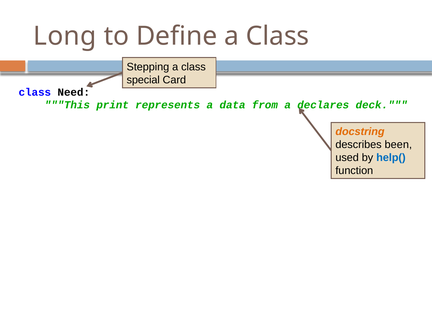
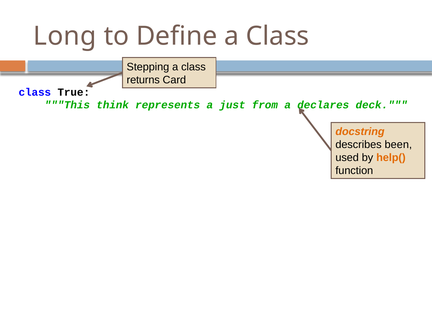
special: special -> returns (143, 80)
Need: Need -> True (74, 92)
print: print -> think (113, 105)
data: data -> just (232, 105)
help( colour: blue -> orange (391, 158)
